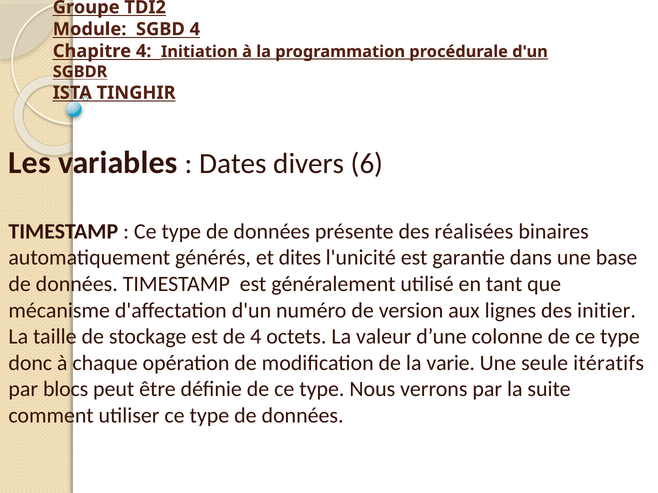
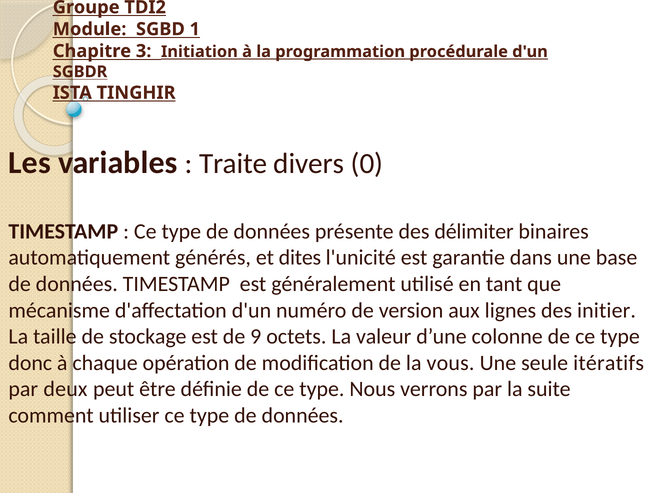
SGBD 4: 4 -> 1 (195, 29)
Chapitre 4: 4 -> 3 (144, 51)
Dates: Dates -> Traite (233, 164)
6: 6 -> 0 (367, 164)
réalisées: réalisées -> délimiter (474, 232)
de 4: 4 -> 9 (256, 337)
varie: varie -> vous (451, 363)
blocs: blocs -> deux (65, 390)
